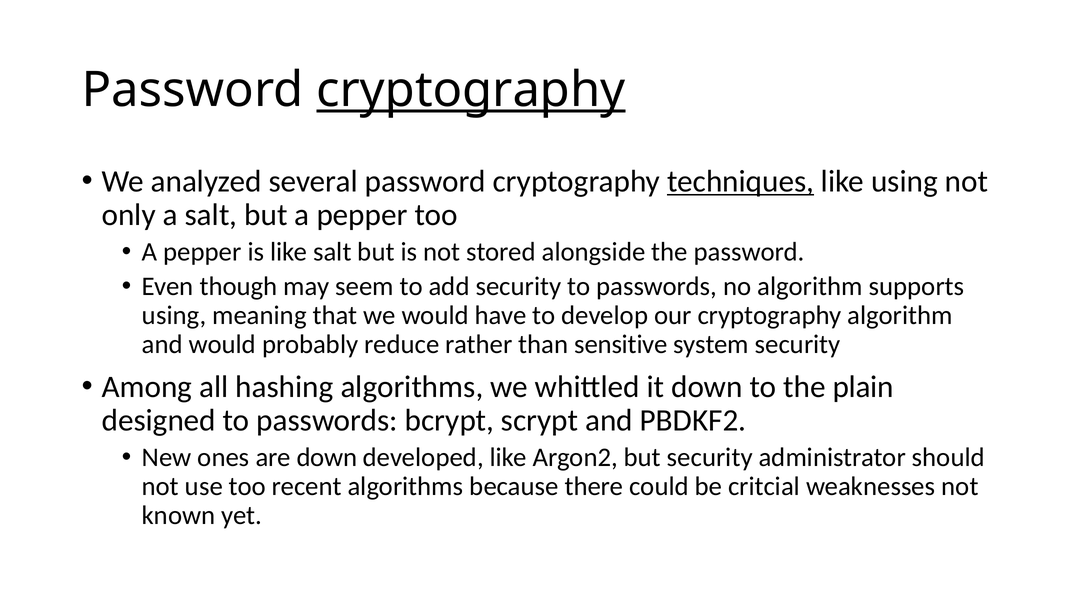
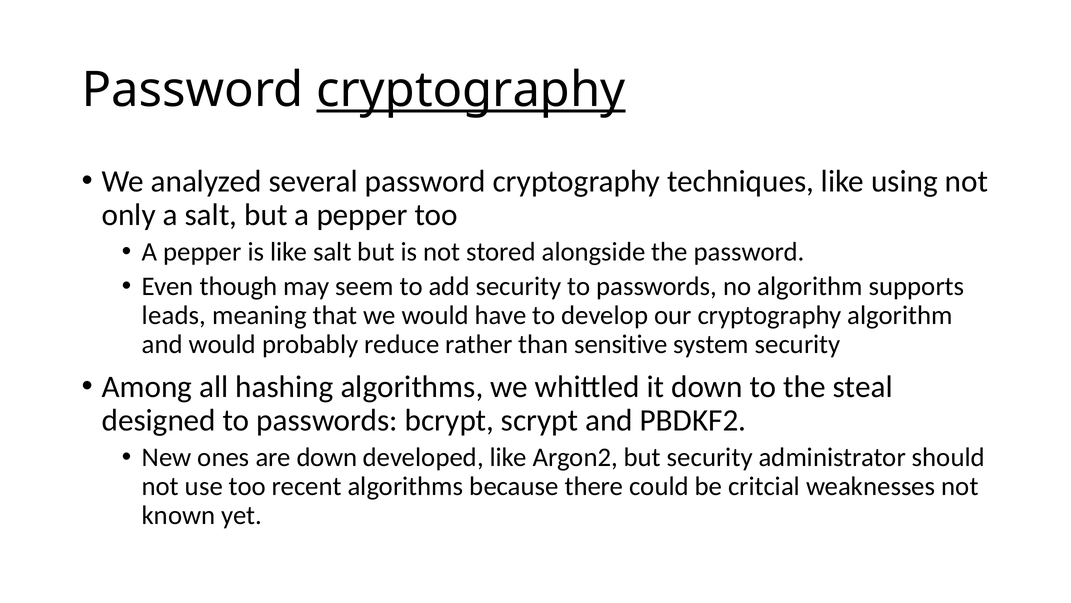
techniques underline: present -> none (741, 181)
using: using -> leads (174, 315)
plain: plain -> steal (863, 386)
